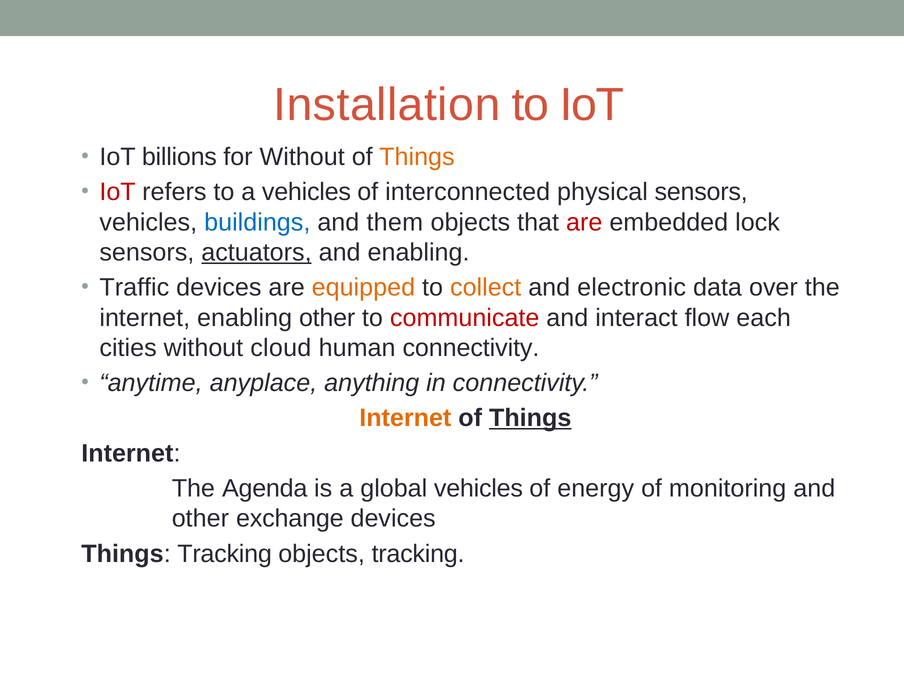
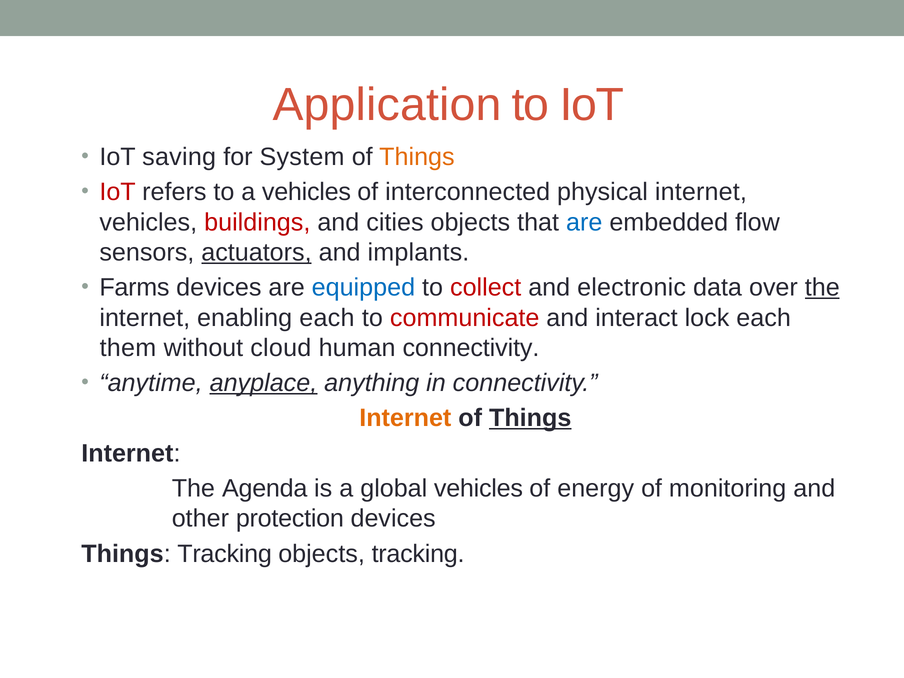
Installation: Installation -> Application (387, 105)
billions: billions -> saving (179, 157)
for Without: Without -> System (302, 157)
physical sensors: sensors -> internet (701, 192)
buildings colour: blue -> red (257, 222)
them: them -> cities (395, 222)
are colour: red -> blue (584, 222)
lock: lock -> flow (758, 222)
and enabling: enabling -> implants (418, 252)
Traffic: Traffic -> Farms (134, 288)
equipped colour: orange -> blue (363, 288)
collect colour: orange -> red (486, 288)
the underline: none -> present (822, 288)
enabling other: other -> each (327, 318)
flow: flow -> lock (707, 318)
cities: cities -> them (128, 348)
anyplace underline: none -> present (263, 383)
exchange: exchange -> protection (290, 519)
